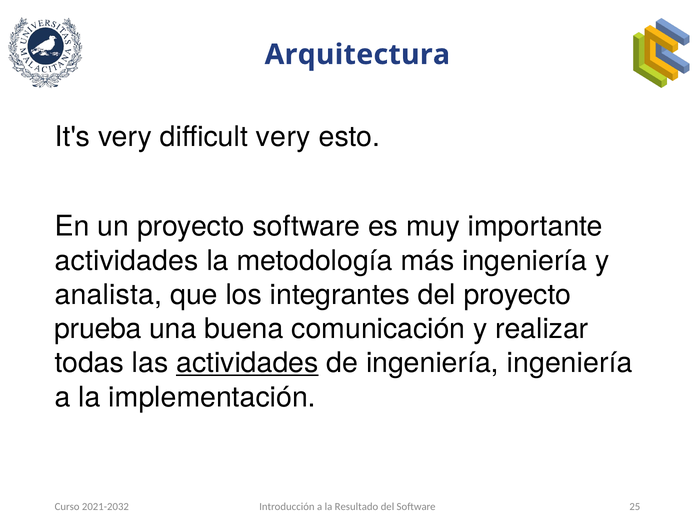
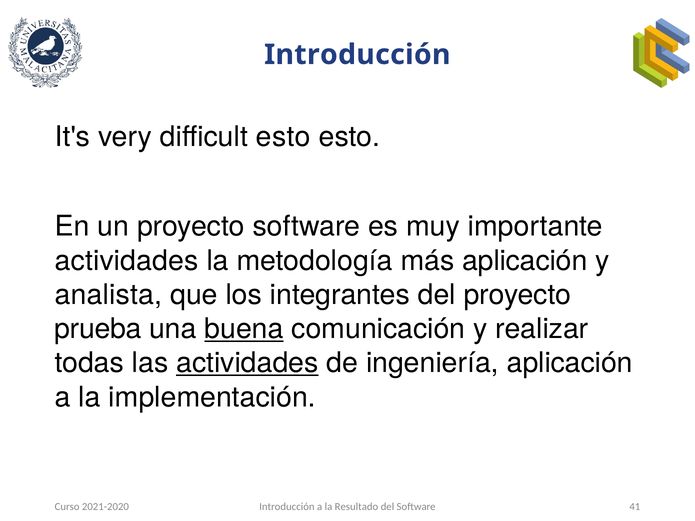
Arquitectura: Arquitectura -> Introducción (357, 55)
difficult very: very -> esto (283, 137)
más ingeniería: ingeniería -> aplicación (525, 261)
buena underline: none -> present (244, 329)
ingeniería ingeniería: ingeniería -> aplicación (570, 363)
2021-2032: 2021-2032 -> 2021-2020 (105, 507)
25: 25 -> 41 (635, 507)
